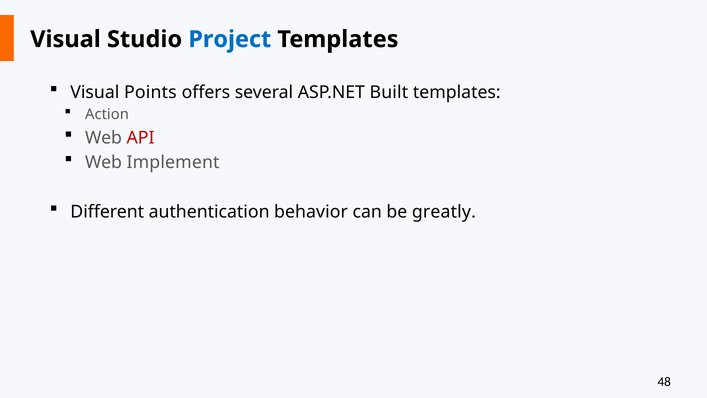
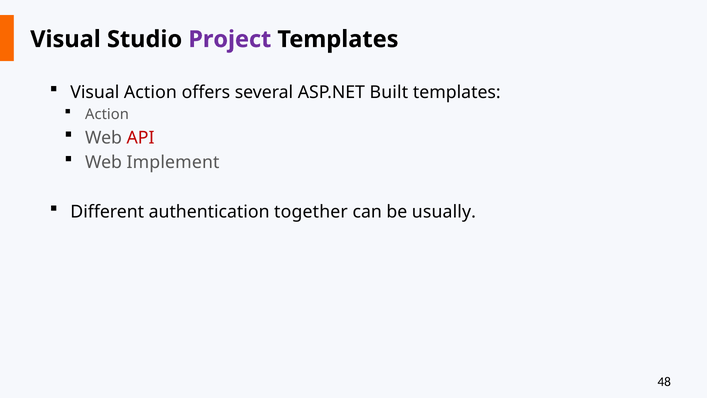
Project colour: blue -> purple (230, 39)
Visual Points: Points -> Action (150, 92)
behavior: behavior -> together (311, 212)
greatly: greatly -> usually (444, 212)
